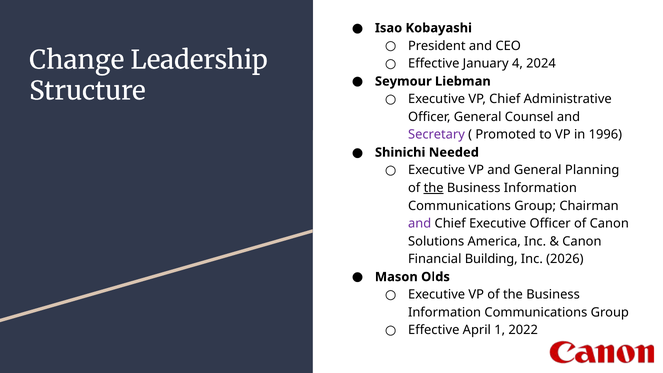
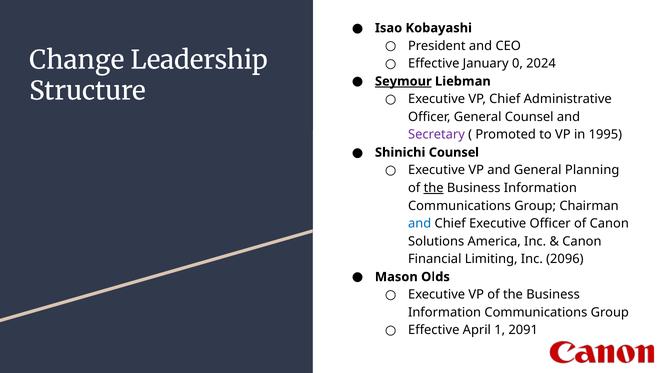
4: 4 -> 0 (517, 64)
Seymour underline: none -> present (403, 81)
1996: 1996 -> 1995 (605, 135)
Shinichi Needed: Needed -> Counsel (454, 152)
and colour: purple -> blue (420, 224)
Building: Building -> Limiting (491, 259)
2026: 2026 -> 2096 (565, 259)
2022: 2022 -> 2091 (523, 330)
